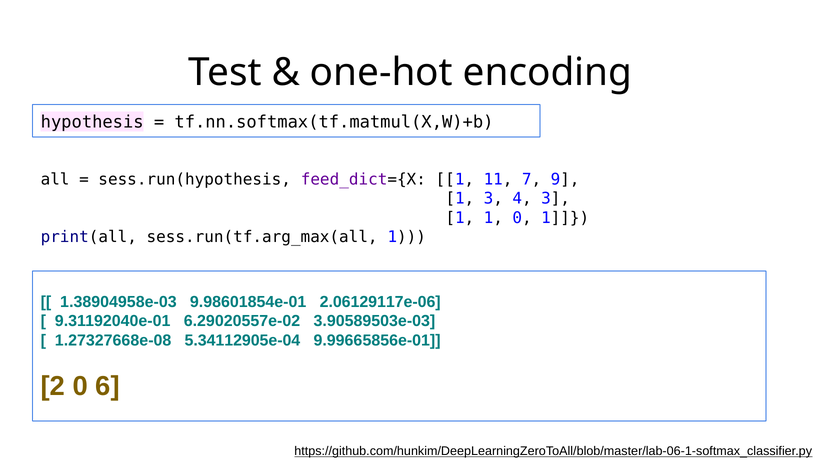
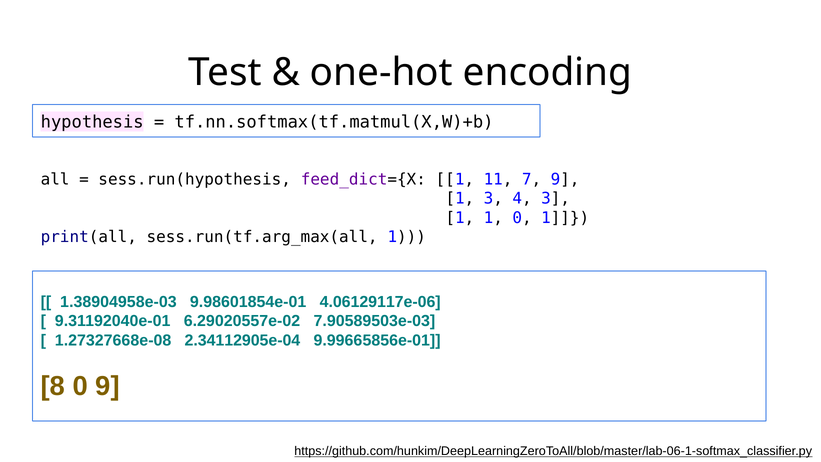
2.06129117e-06: 2.06129117e-06 -> 4.06129117e-06 (380, 302)
3.90589503e-03: 3.90589503e-03 -> 7.90589503e-03 (374, 321)
5.34112905e-04: 5.34112905e-04 -> 2.34112905e-04 (242, 340)
2: 2 -> 8 (53, 386)
0 6: 6 -> 9 (108, 386)
